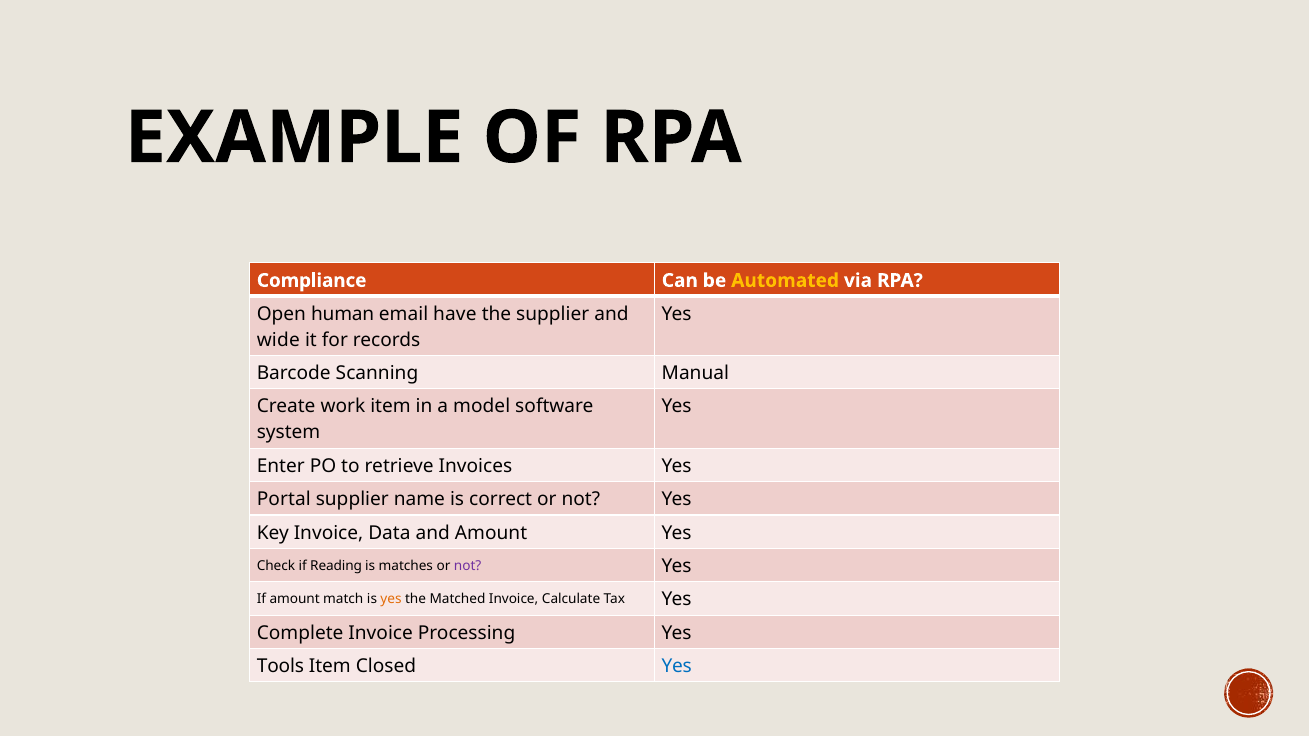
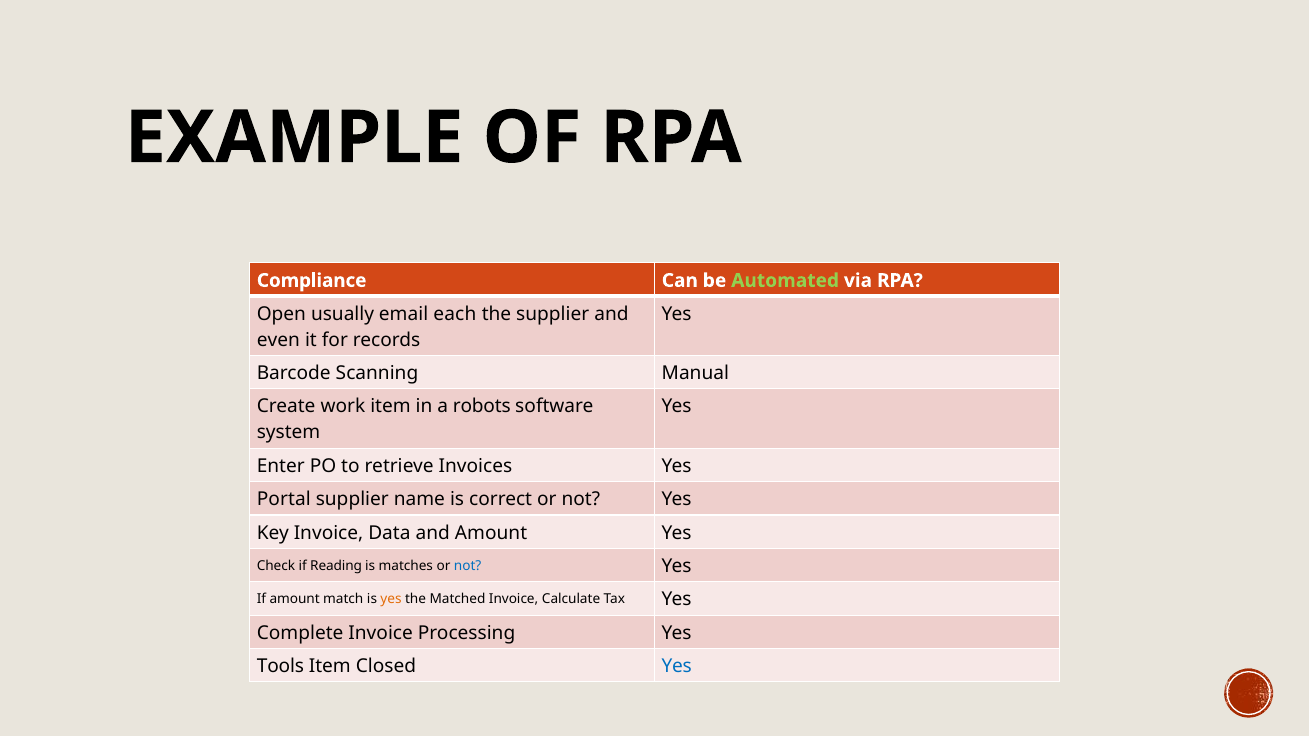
Automated colour: yellow -> light green (785, 281)
human: human -> usually (343, 314)
have: have -> each (455, 314)
wide: wide -> even (278, 340)
model: model -> robots (482, 407)
not colour: purple -> blue (468, 566)
